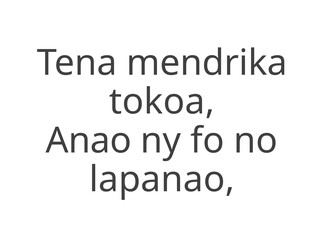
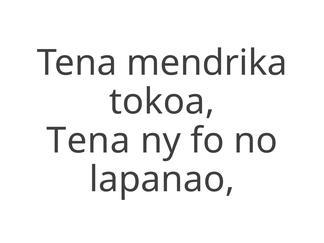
Anao: Anao -> Tena (88, 141)
